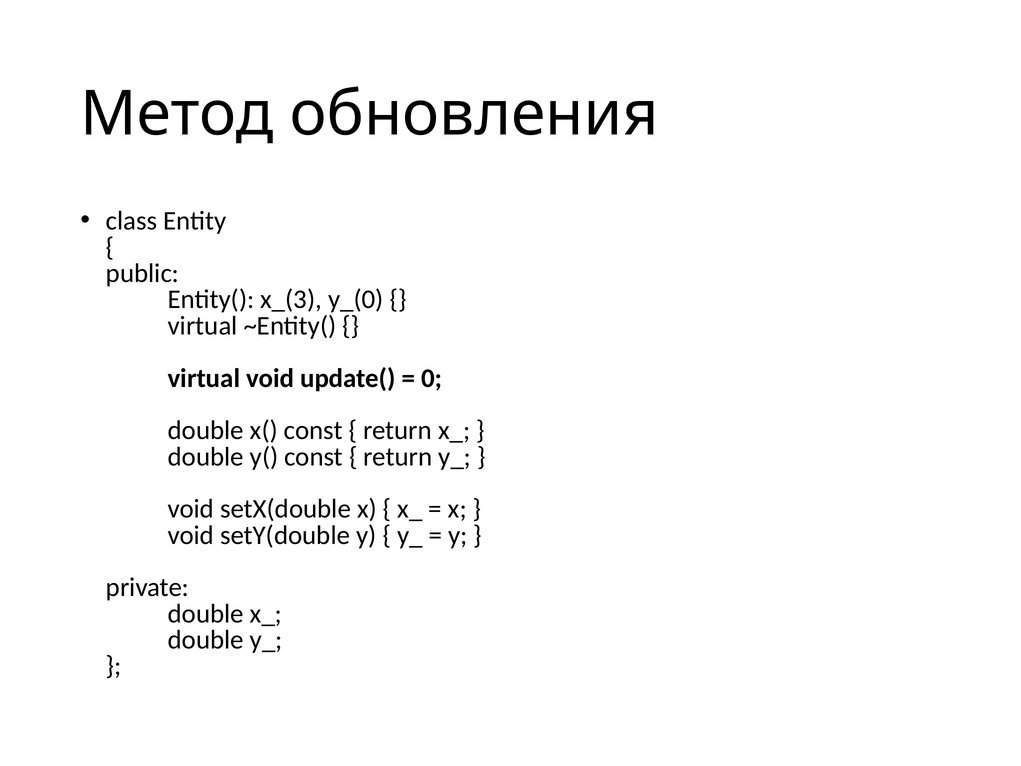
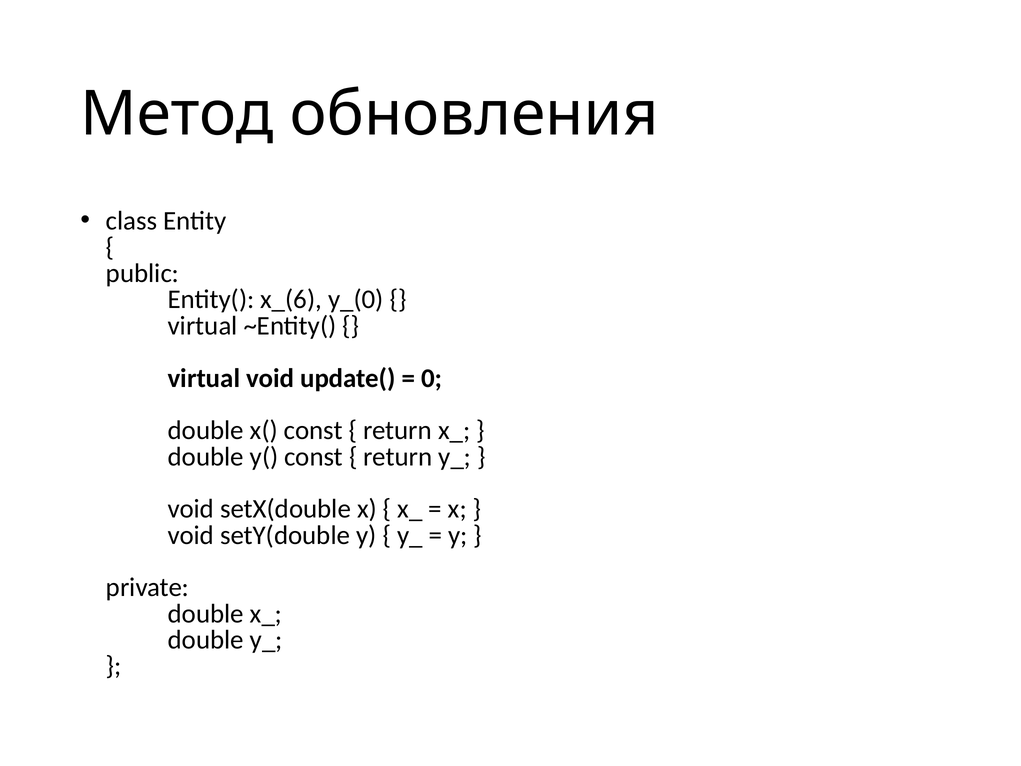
x_(3: x_(3 -> x_(6 (291, 300)
